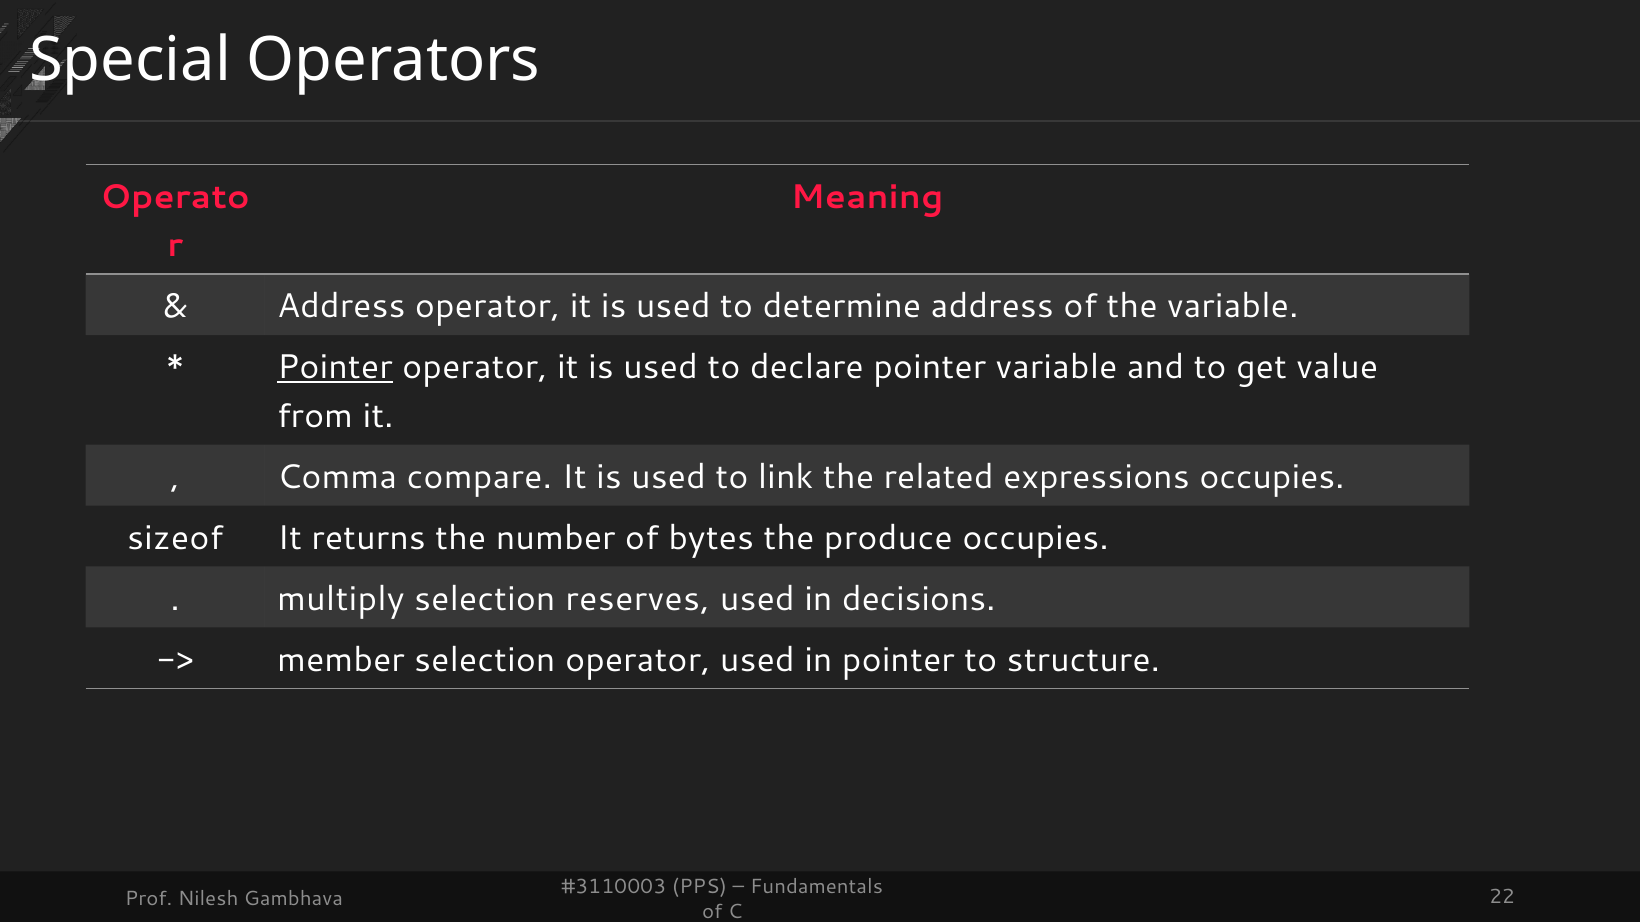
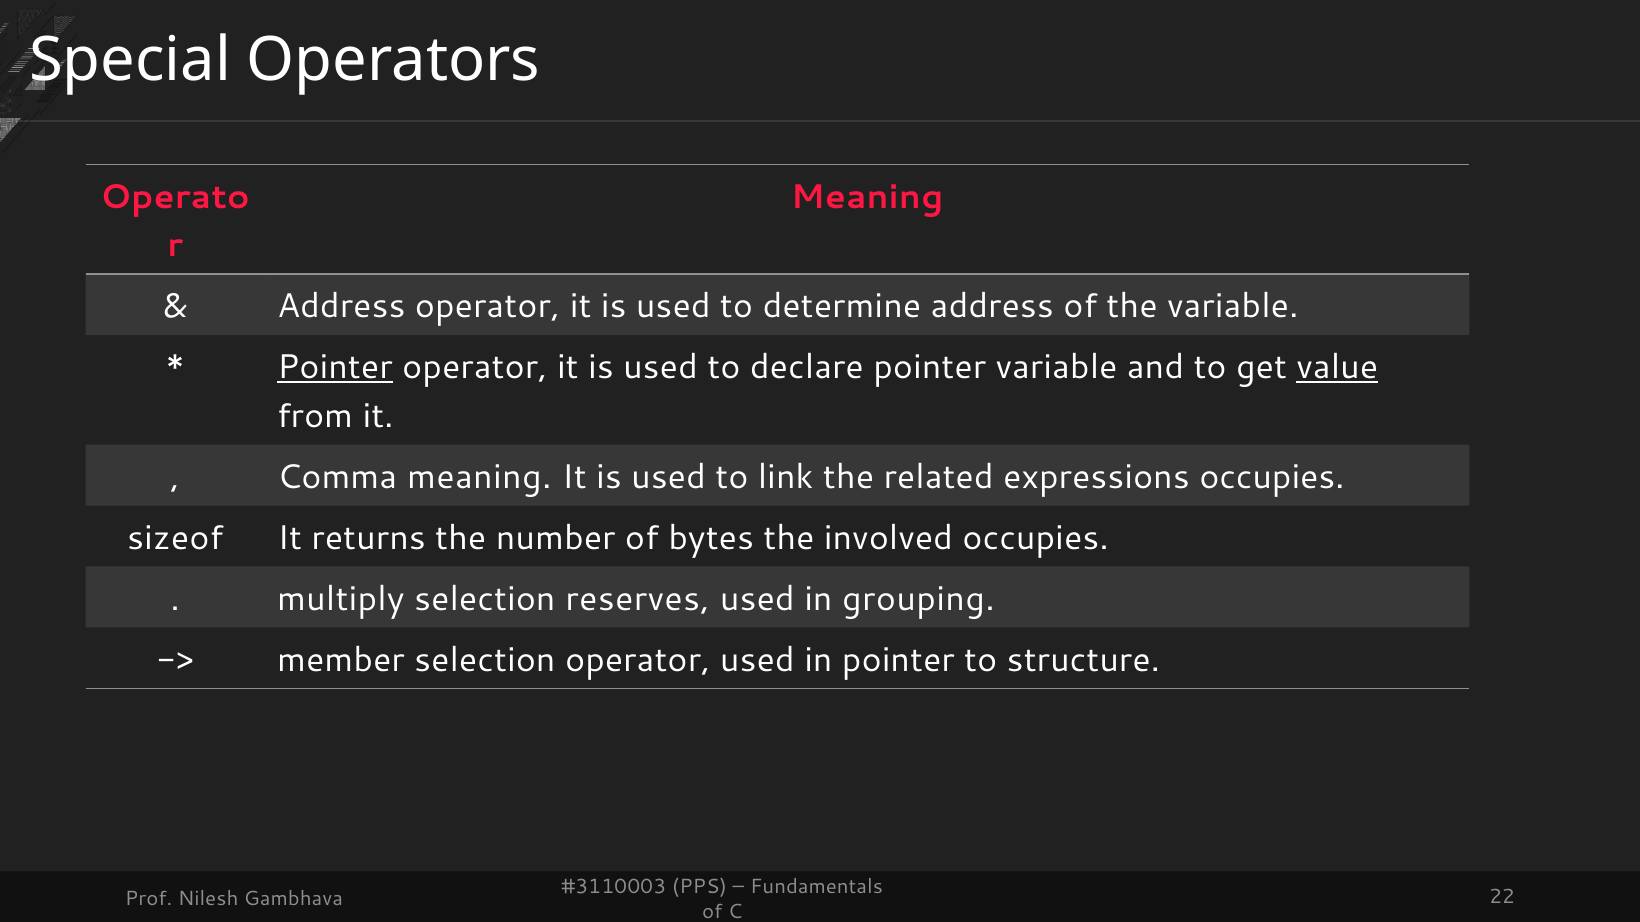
value underline: none -> present (1337, 368)
Comma compare: compare -> meaning (479, 477)
produce: produce -> involved (888, 538)
decisions: decisions -> grouping (919, 599)
